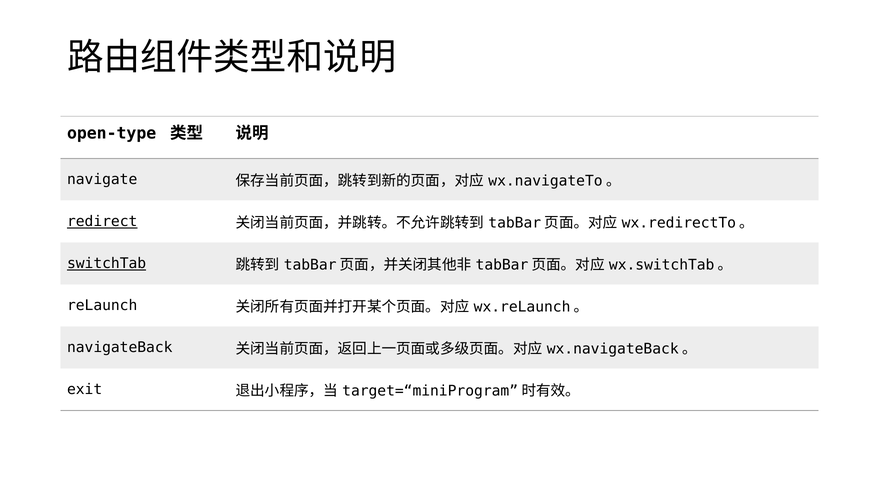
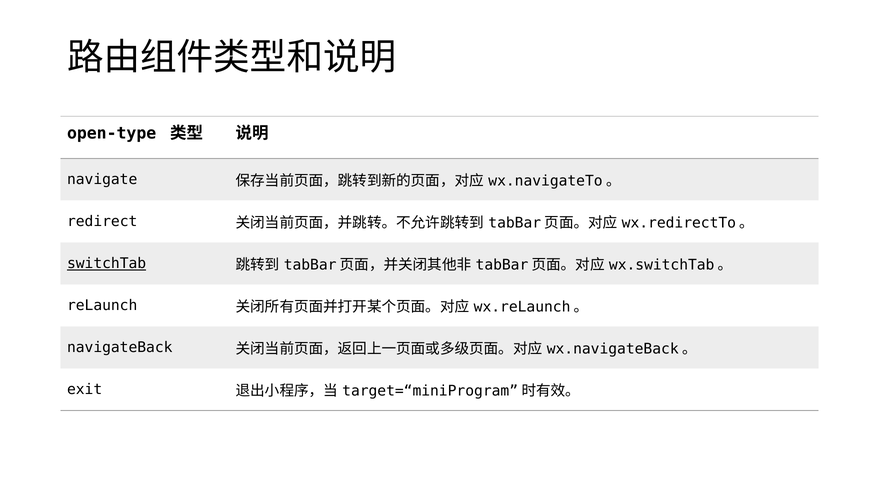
redirect underline: present -> none (102, 222)
